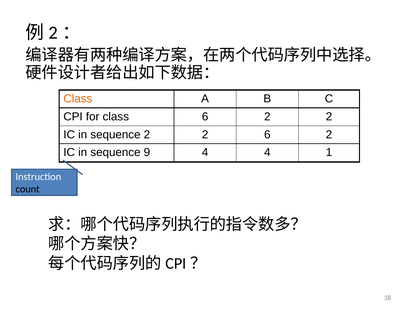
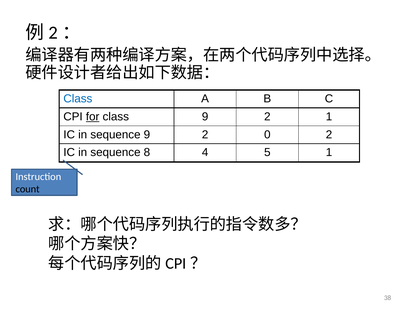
Class colour: orange -> blue (78, 99)
for underline: none -> present (93, 117)
class 6: 6 -> 9 (205, 117)
2: 2 -> 1 (329, 117)
sequence 2: 2 -> 9 (147, 135)
2 6: 6 -> 0 (267, 135)
9: 9 -> 8 (147, 152)
4 4: 4 -> 5 (267, 152)
